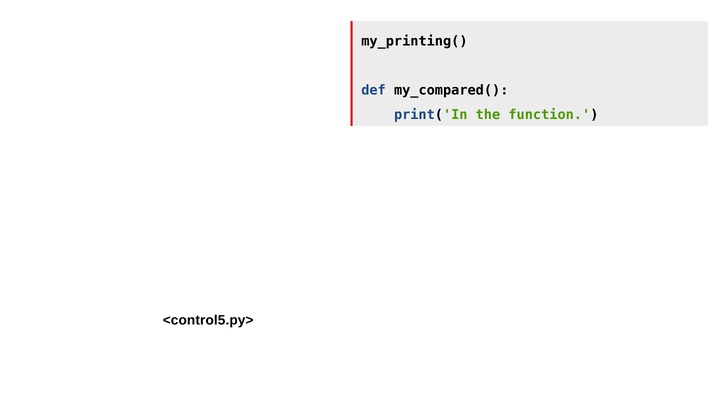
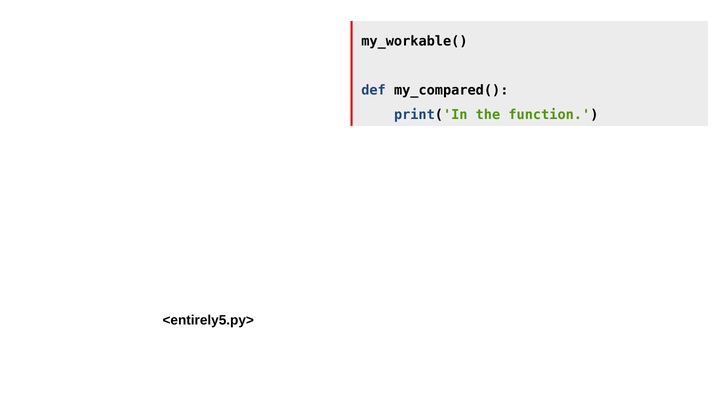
my_printing(: my_printing( -> my_workable( (414, 41)
<control5.py>: <control5.py> -> <entirely5.py> (208, 320)
